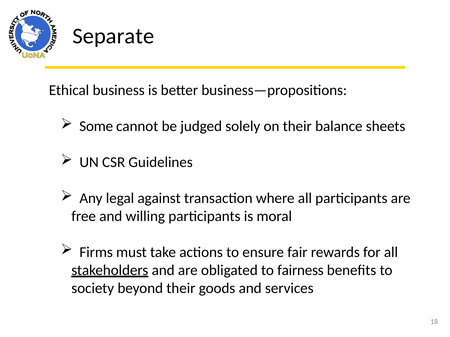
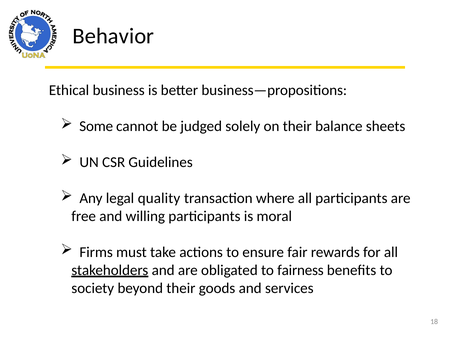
Separate: Separate -> Behavior (113, 36)
against: against -> quality (159, 198)
